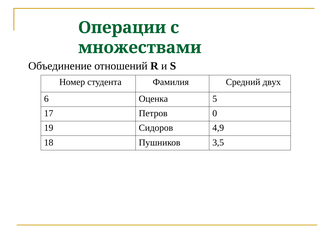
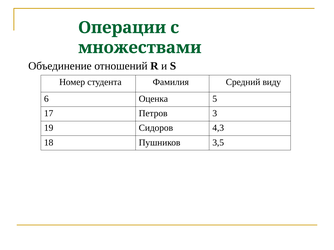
двух: двух -> виду (272, 82)
0: 0 -> 3 (215, 114)
4,9: 4,9 -> 4,3 (218, 128)
